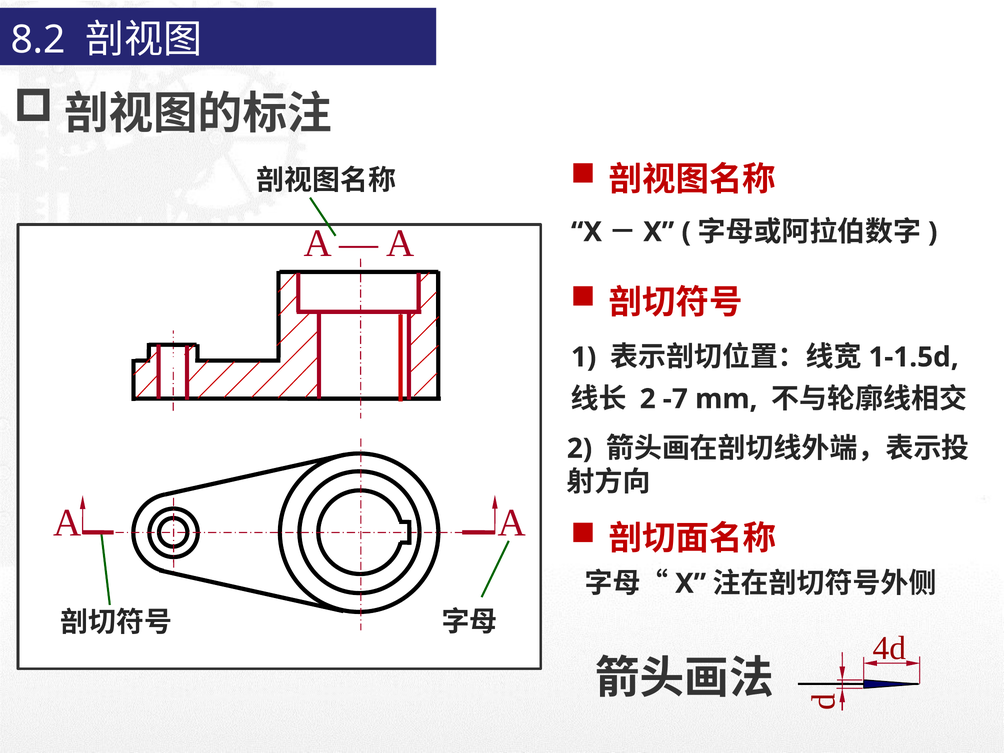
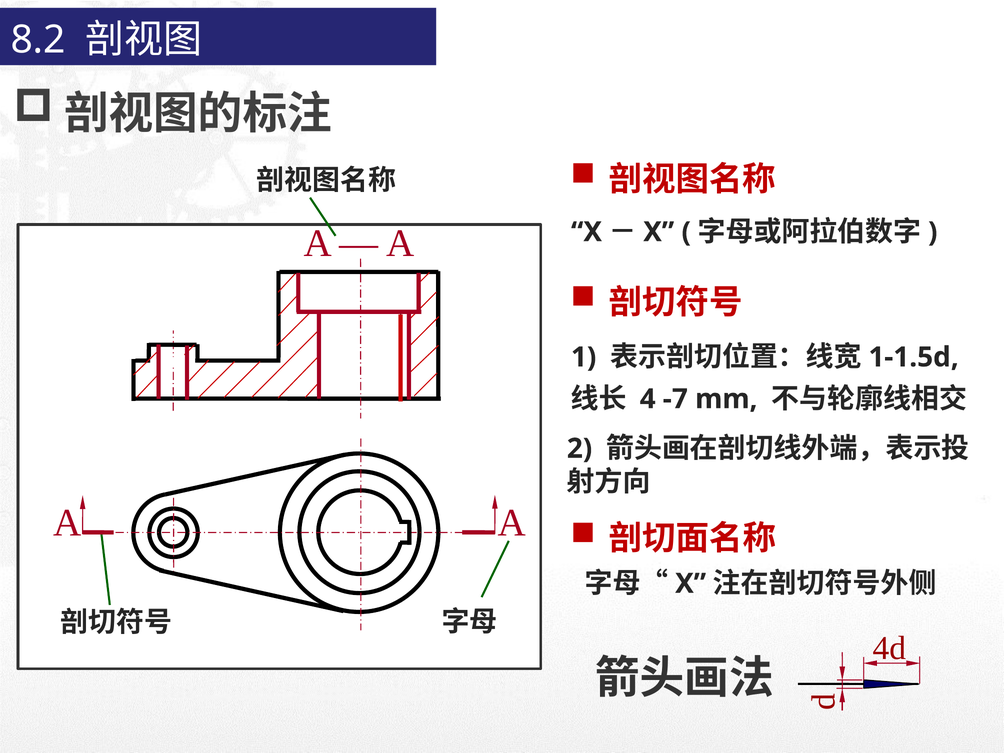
2: 2 -> 4 (648, 399)
